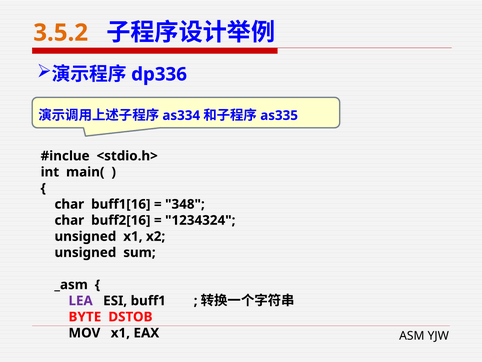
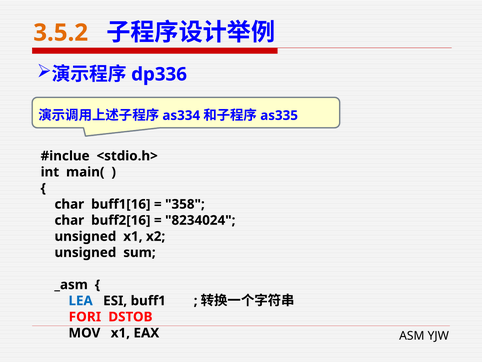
348: 348 -> 358 (185, 204)
1234324: 1234324 -> 8234024 (200, 220)
LEA colour: purple -> blue (81, 300)
BYTE: BYTE -> FORI (85, 316)
